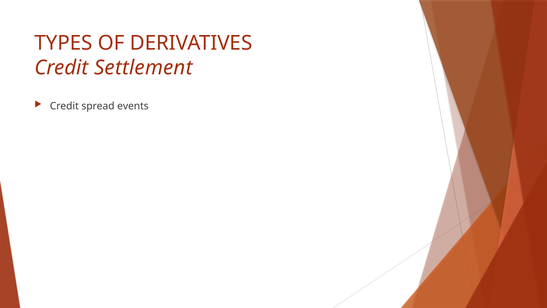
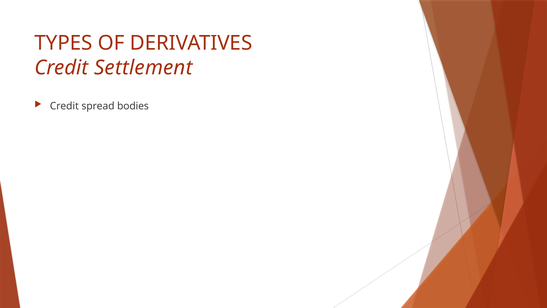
events: events -> bodies (133, 106)
